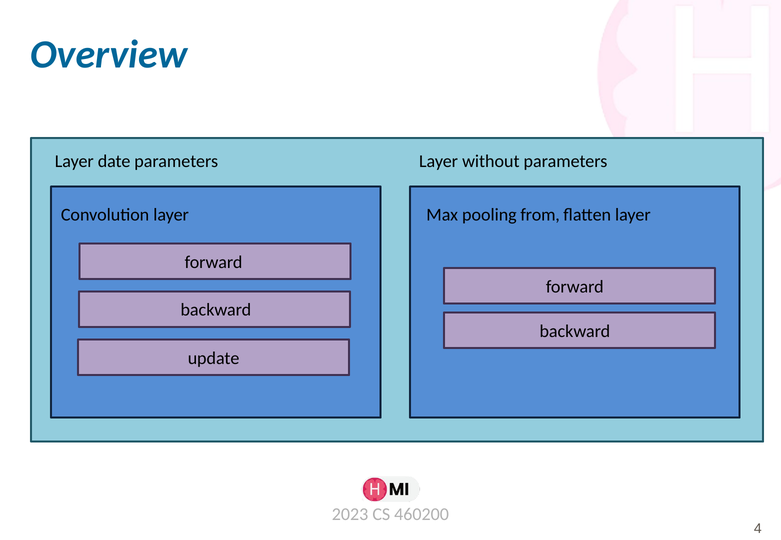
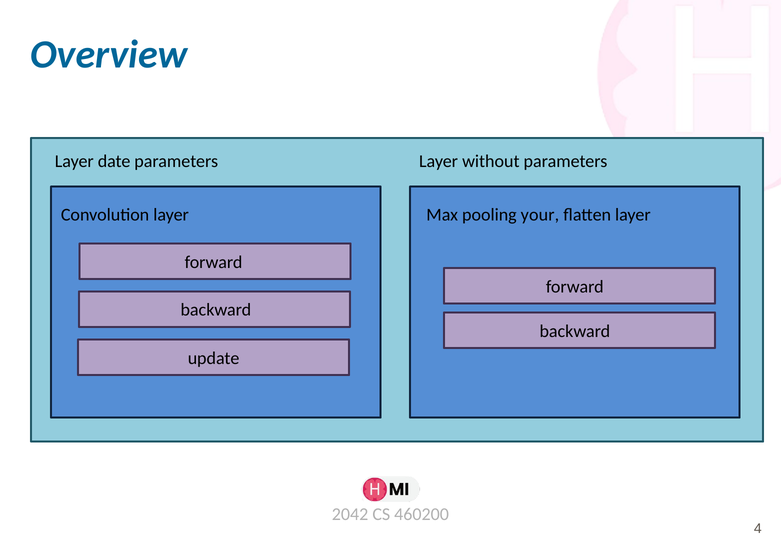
from: from -> your (540, 215)
2023: 2023 -> 2042 (350, 515)
